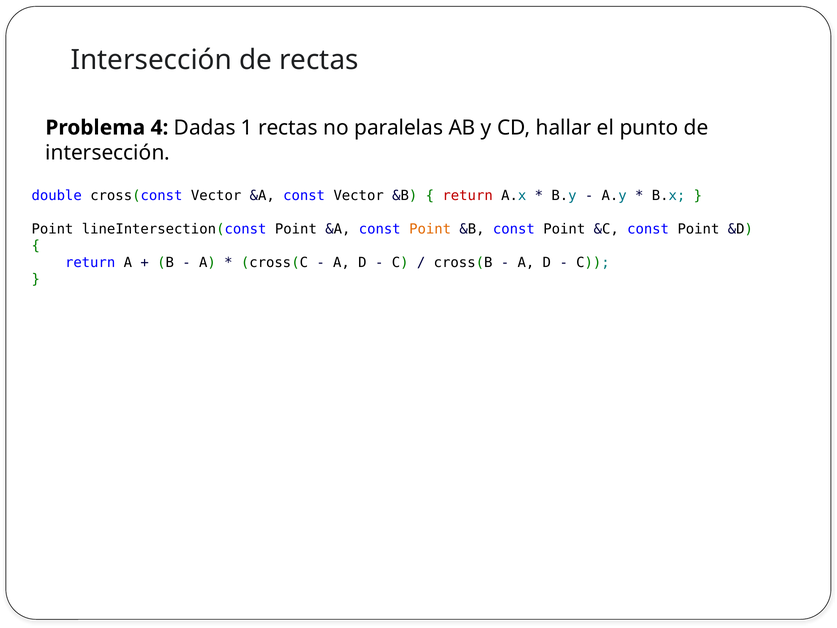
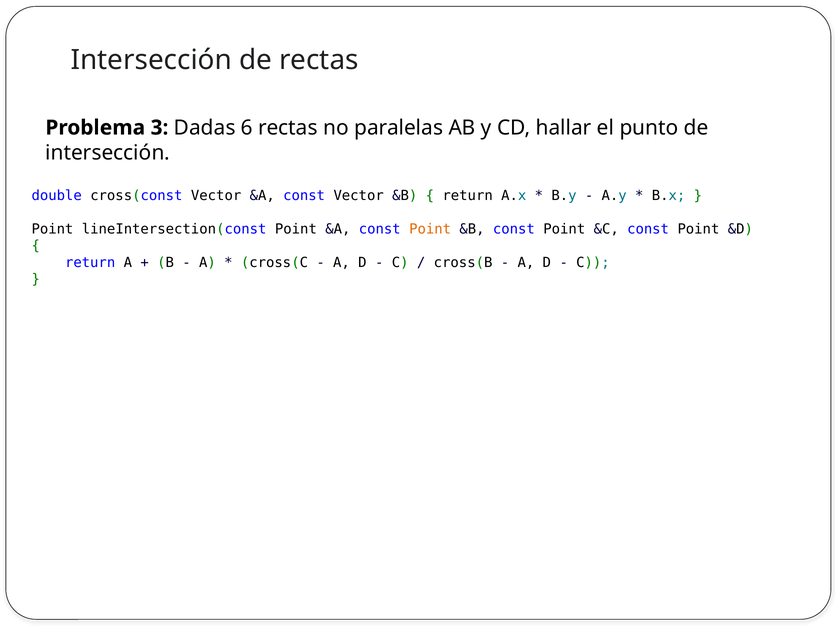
4: 4 -> 3 (160, 128)
1: 1 -> 6 (247, 128)
return colour: red -> black (468, 195)
